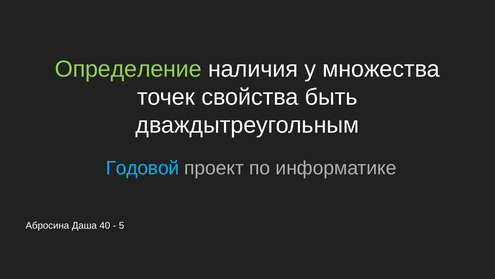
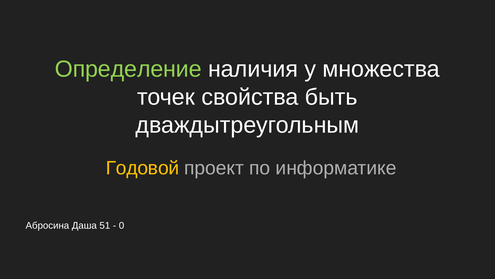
Годовой colour: light blue -> yellow (142, 168)
40: 40 -> 51 (105, 225)
5: 5 -> 0 (122, 225)
